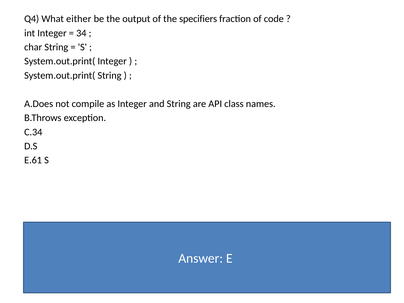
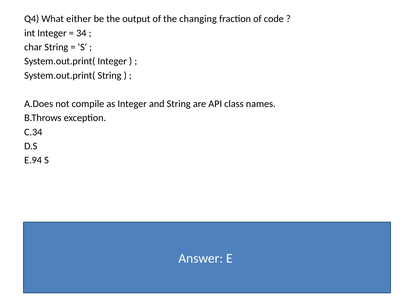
specifiers: specifiers -> changing (198, 19)
E.61: E.61 -> E.94 (33, 160)
